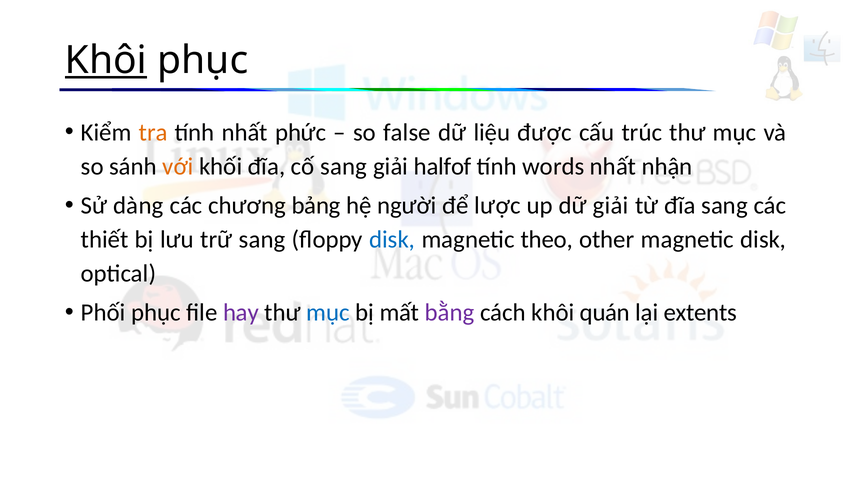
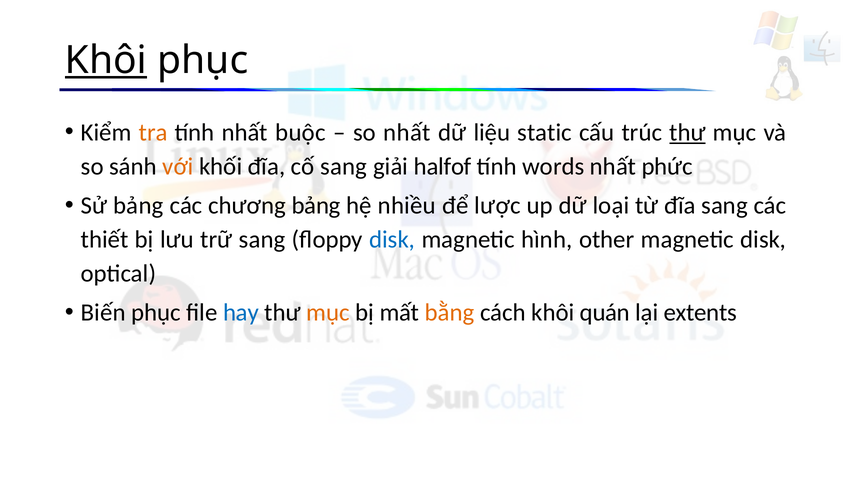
phức: phức -> buộc (301, 133)
so false: false -> nhất (407, 133)
được: được -> static (545, 133)
thư underline: none -> present (688, 133)
nhận: nhận -> phức (667, 167)
Sử dàng: dàng -> bảng (138, 206)
người: người -> nhiều (407, 206)
dữ giải: giải -> loại (611, 206)
theo: theo -> hình (547, 240)
Phối: Phối -> Biến (103, 313)
hay colour: purple -> blue (241, 313)
mục colour: blue -> orange (328, 313)
bằng colour: purple -> orange (450, 313)
